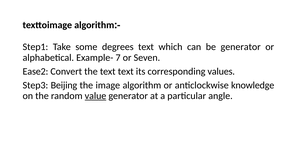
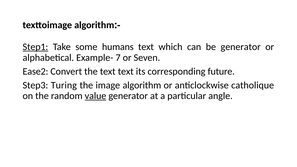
Step1 underline: none -> present (35, 47)
degrees: degrees -> humans (118, 47)
values: values -> future (221, 71)
Beijing: Beijing -> Turing (64, 85)
knowledge: knowledge -> catholique (253, 85)
